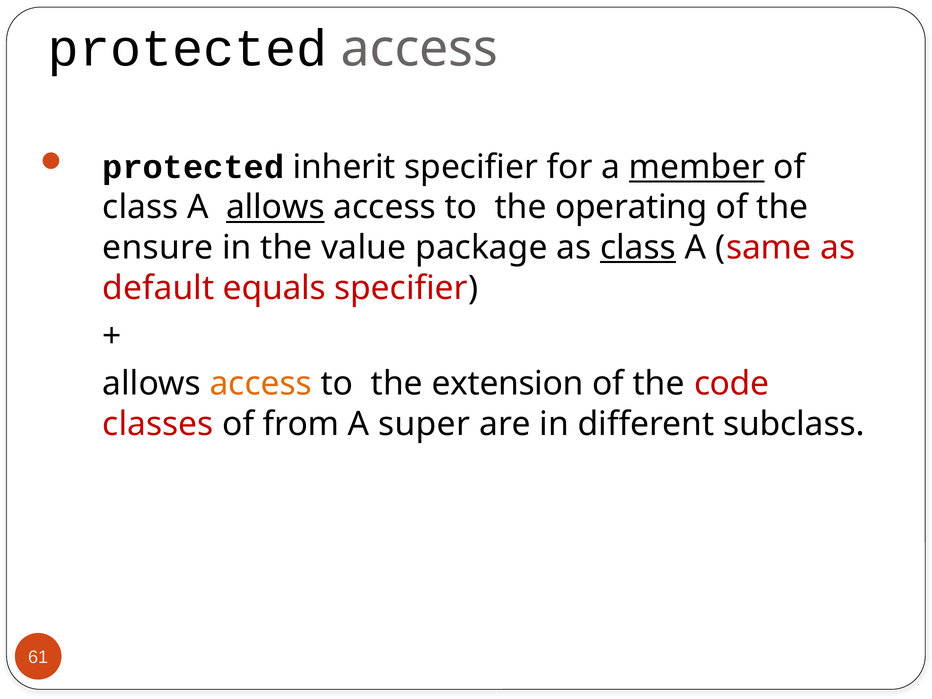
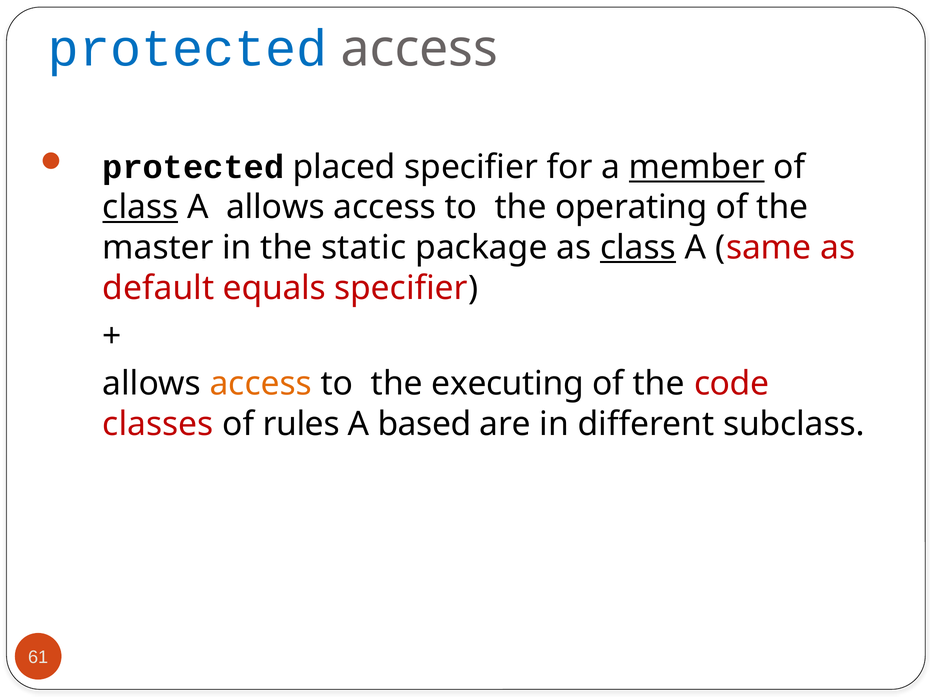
protected colour: black -> blue (188, 49)
inherit: inherit -> placed (344, 167)
class underline: none -> present (140, 207)
allows underline: present -> none (275, 207)
ensure: ensure -> master (158, 248)
value: value -> static (364, 248)
extension: extension -> executing (508, 384)
from: from -> rules (301, 424)
super: super -> based (425, 424)
